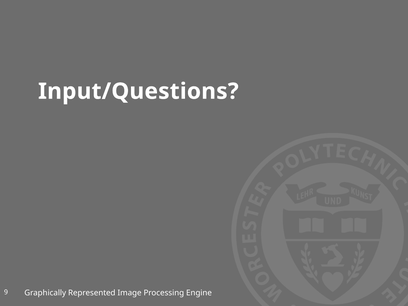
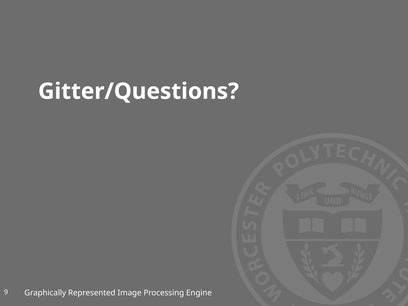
Input/Questions: Input/Questions -> Gitter/Questions (138, 91)
